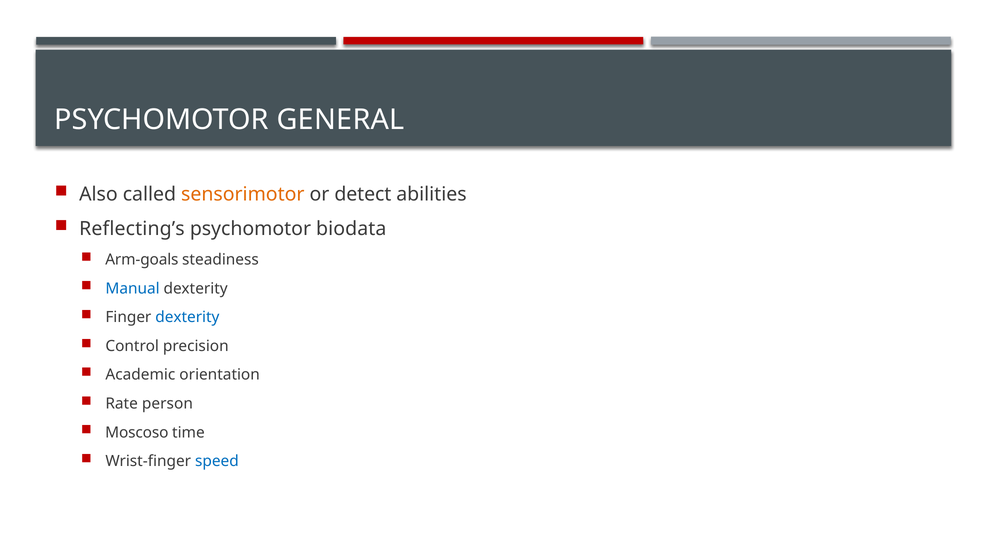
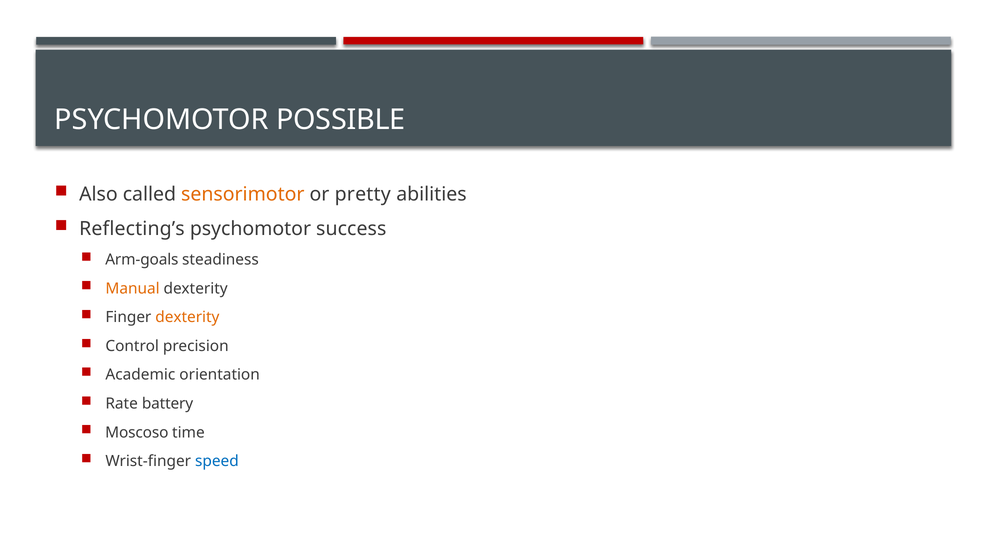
GENERAL: GENERAL -> POSSIBLE (341, 120)
detect: detect -> pretty (363, 194)
biodata: biodata -> success (351, 229)
Manual colour: blue -> orange (133, 289)
dexterity colour: blue -> orange (187, 317)
person: person -> battery (168, 404)
